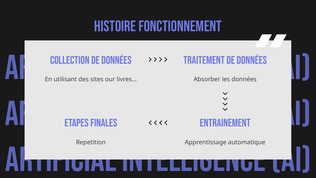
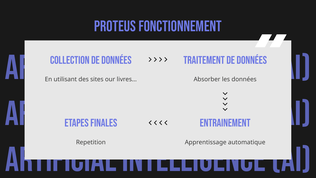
Histoire: Histoire -> Proteus (115, 26)
